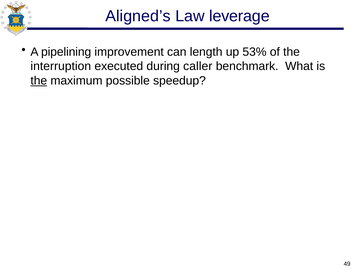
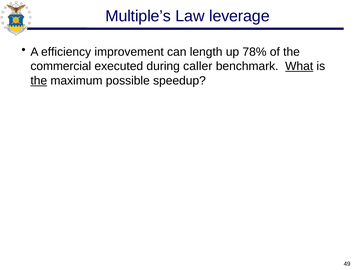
Aligned’s: Aligned’s -> Multiple’s (138, 16)
pipelining: pipelining -> efficiency (66, 52)
53%: 53% -> 78% (254, 52)
interruption: interruption -> commercial (61, 66)
What underline: none -> present (299, 66)
